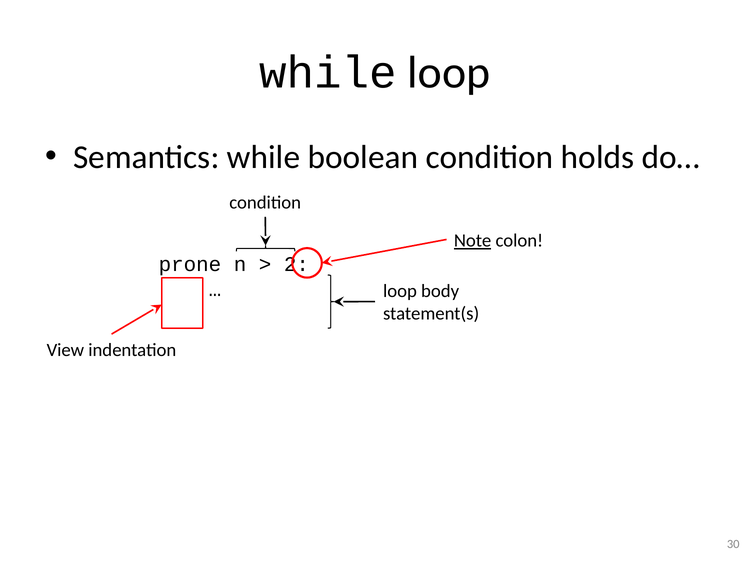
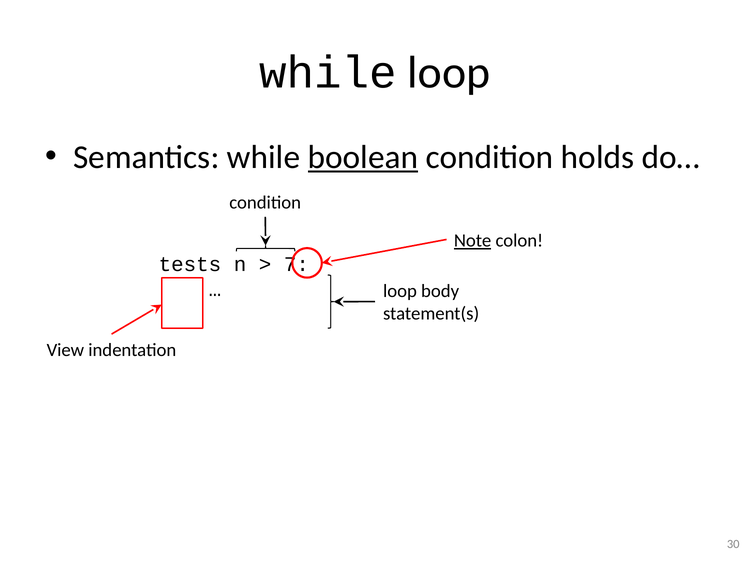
boolean underline: none -> present (363, 157)
prone: prone -> tests (190, 264)
2: 2 -> 7 (296, 264)
